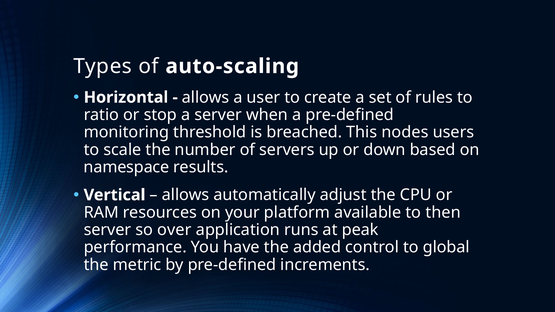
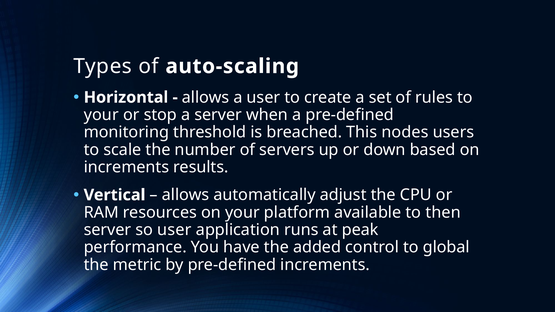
ratio: ratio -> your (101, 115)
namespace: namespace -> increments (126, 167)
so over: over -> user (174, 230)
